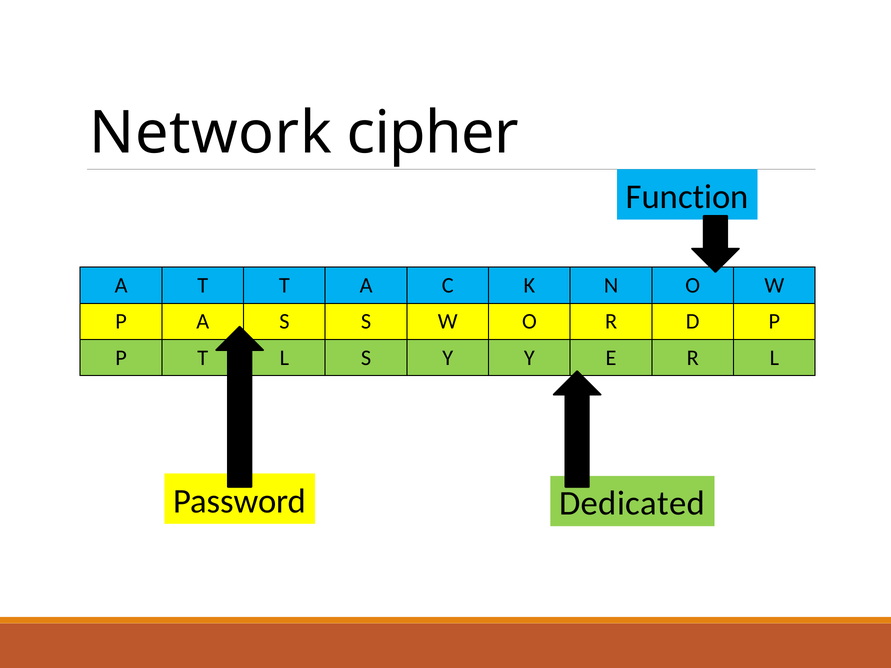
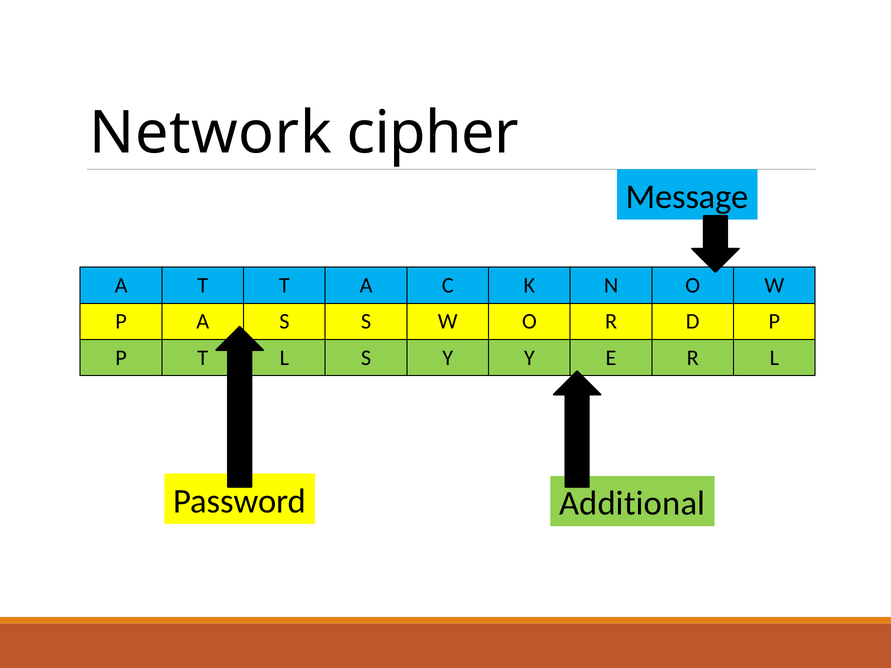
Function: Function -> Message (687, 197)
Dedicated: Dedicated -> Additional (632, 504)
